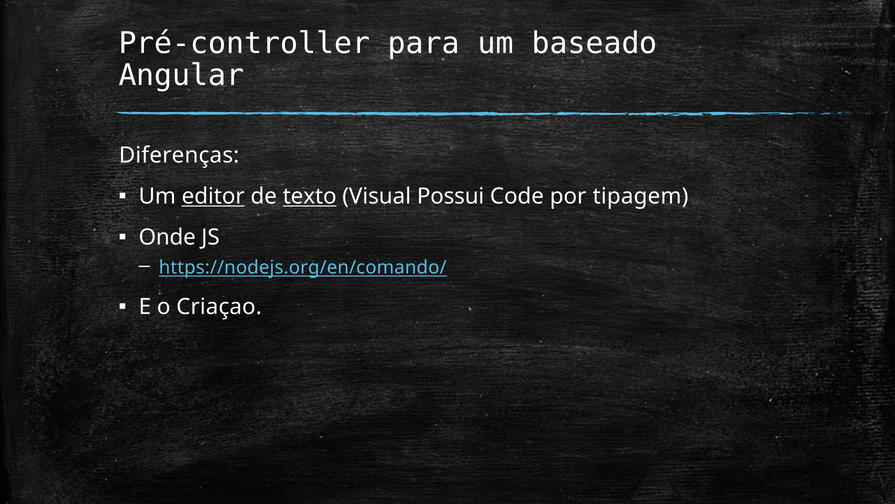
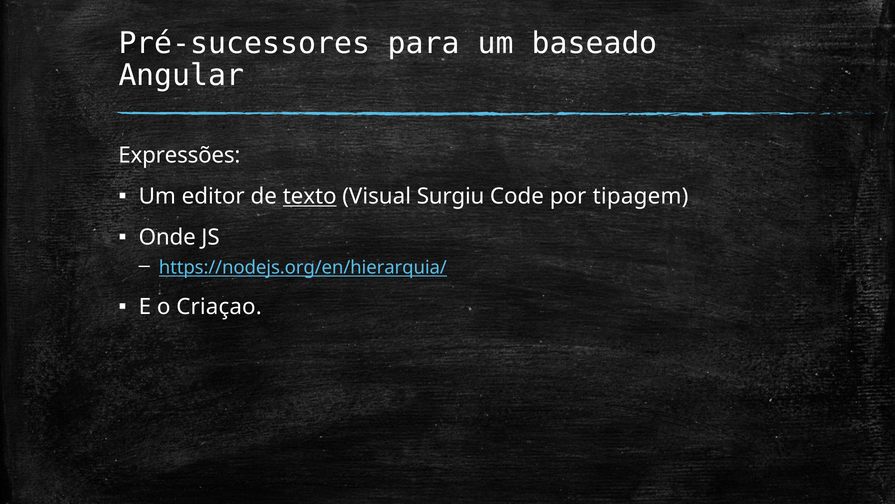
Pré-controller: Pré-controller -> Pré-sucessores (244, 43)
Diferenças: Diferenças -> Expressões (179, 155)
editor underline: present -> none (213, 196)
Possui: Possui -> Surgiu (451, 196)
https://nodejs.org/en/comando/: https://nodejs.org/en/comando/ -> https://nodejs.org/en/hierarquia/ (303, 267)
